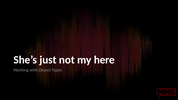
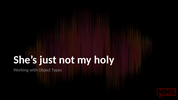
here: here -> holy (104, 60)
